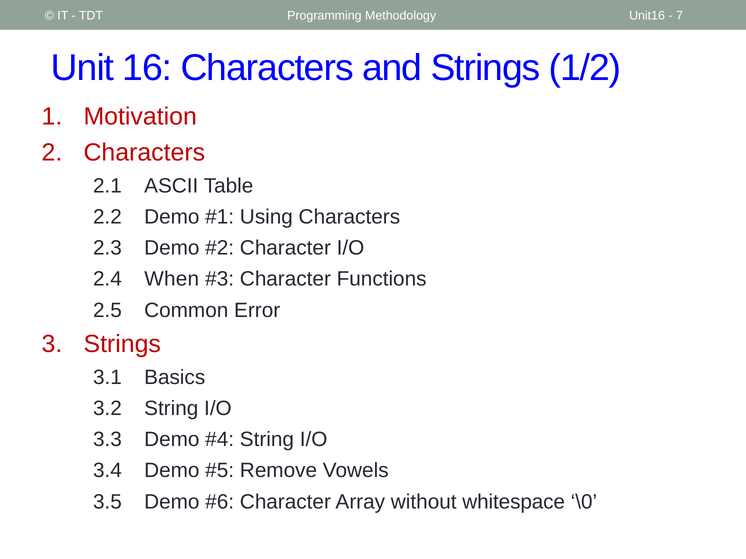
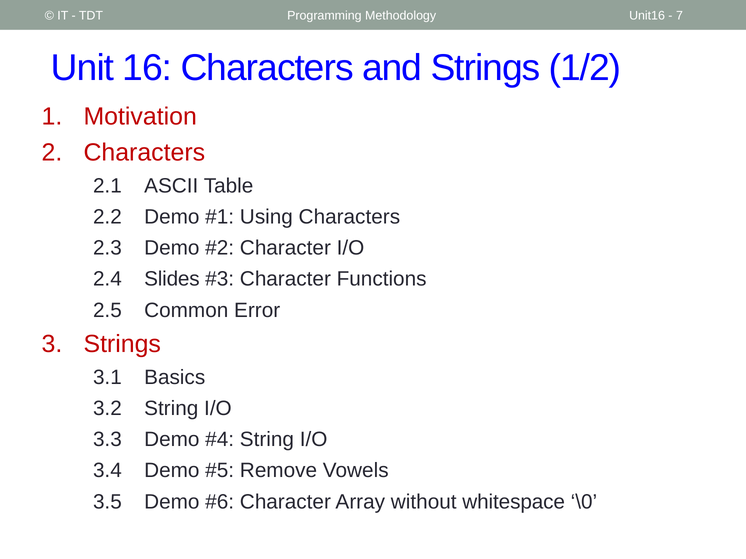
When: When -> Slides (172, 279)
